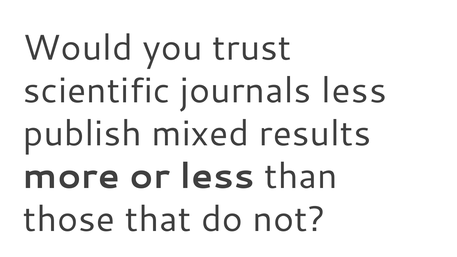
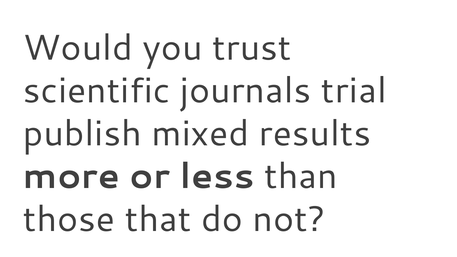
journals less: less -> trial (354, 91)
